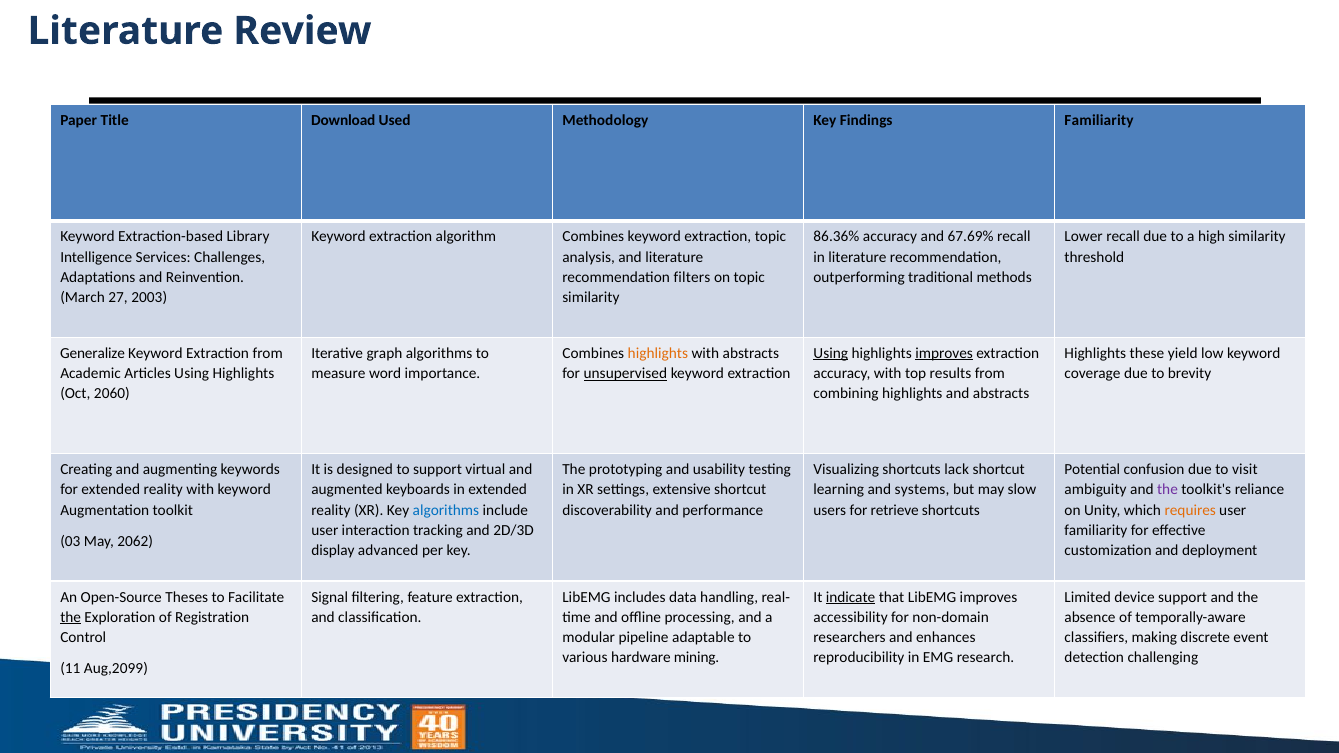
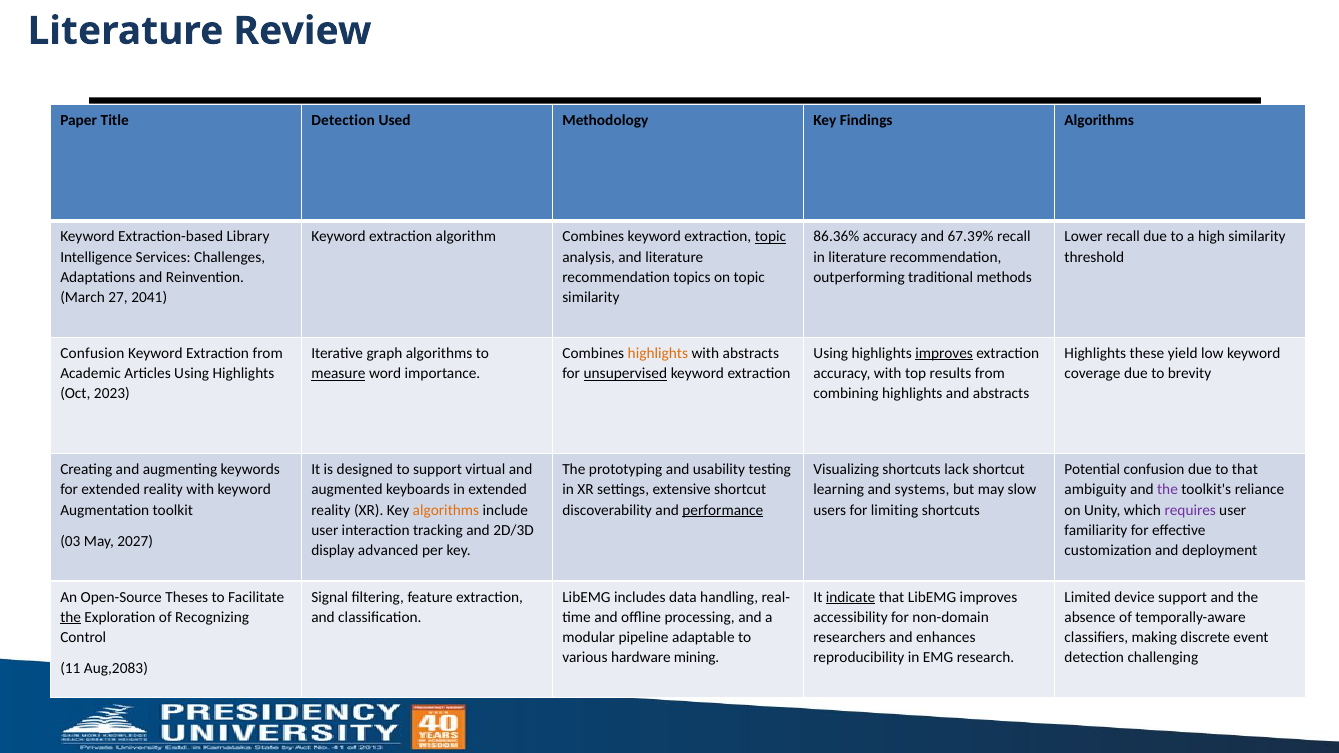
Title Download: Download -> Detection (343, 121)
Findings Familiarity: Familiarity -> Algorithms (1099, 121)
topic underline: none -> present (770, 237)
67.69%: 67.69% -> 67.39% (971, 237)
filters: filters -> topics (692, 277)
2003: 2003 -> 2041 (149, 298)
Generalize: Generalize -> Confusion (92, 353)
Using underline: present -> none (831, 353)
measure underline: none -> present (338, 374)
2060: 2060 -> 2023 (112, 394)
to visit: visit -> that (1245, 470)
algorithms colour: blue -> orange (446, 510)
performance underline: none -> present (723, 510)
retrieve: retrieve -> limiting (895, 510)
requires colour: orange -> purple (1190, 510)
2062: 2062 -> 2027 (135, 541)
Registration: Registration -> Recognizing (212, 617)
Aug,2099: Aug,2099 -> Aug,2083 (116, 669)
